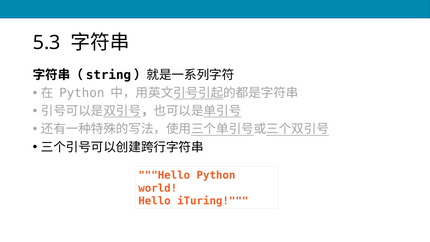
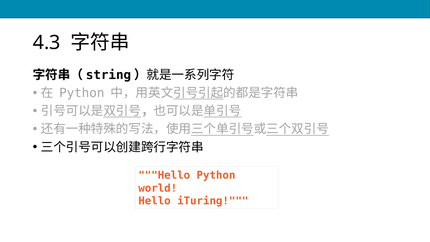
5.3: 5.3 -> 4.3 (47, 43)
